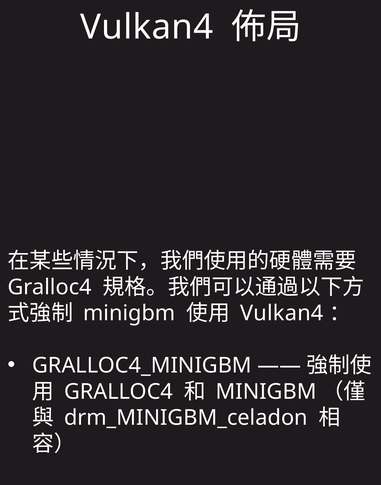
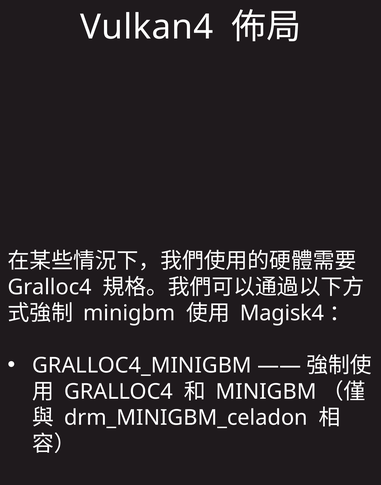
Vulkan4: Vulkan4 -> Magisk4 (282, 313)
